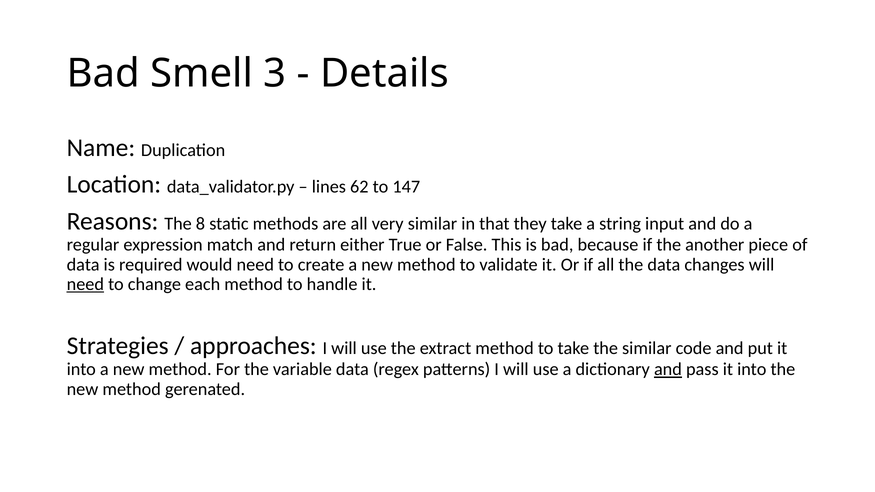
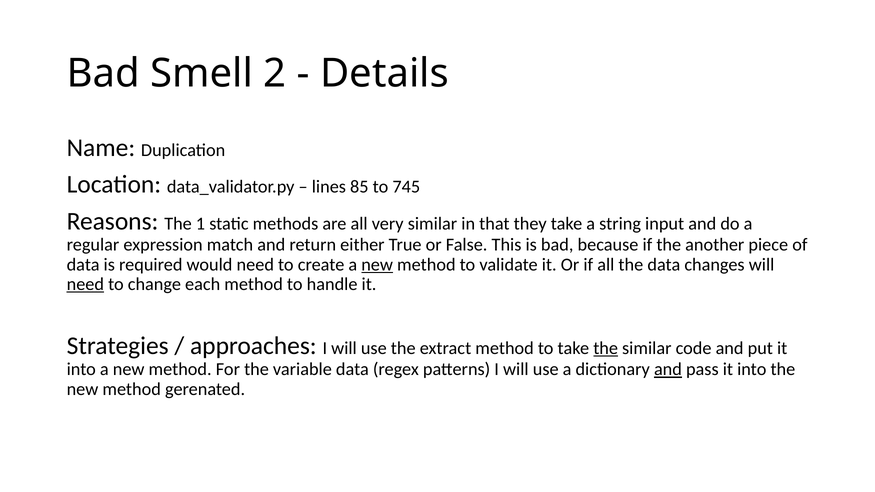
3: 3 -> 2 (275, 74)
62: 62 -> 85 (359, 187)
147: 147 -> 745 (406, 187)
8: 8 -> 1 (200, 224)
new underline: none -> present (377, 265)
the underline: none -> present (606, 348)
